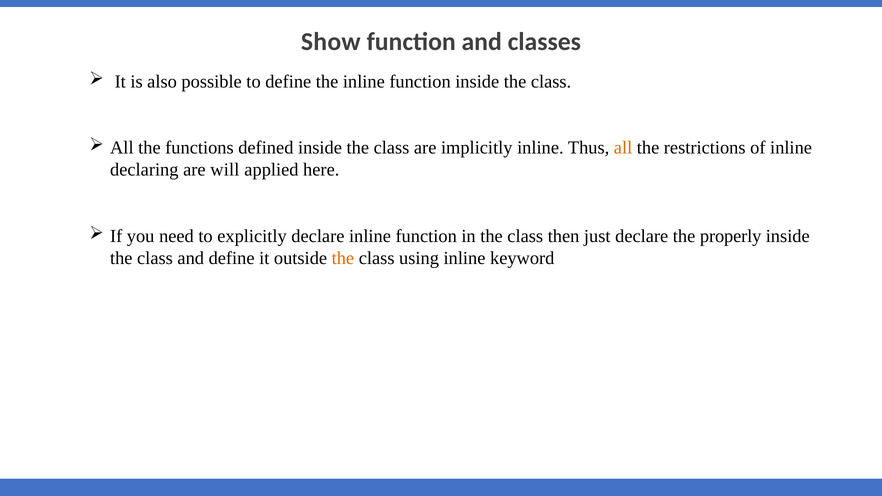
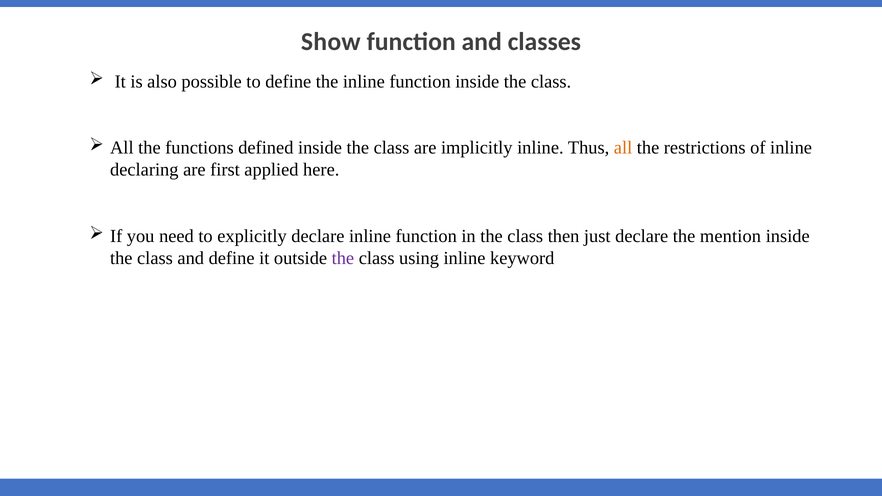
will: will -> first (225, 170)
properly: properly -> mention (731, 236)
the colour: orange -> purple (343, 258)
